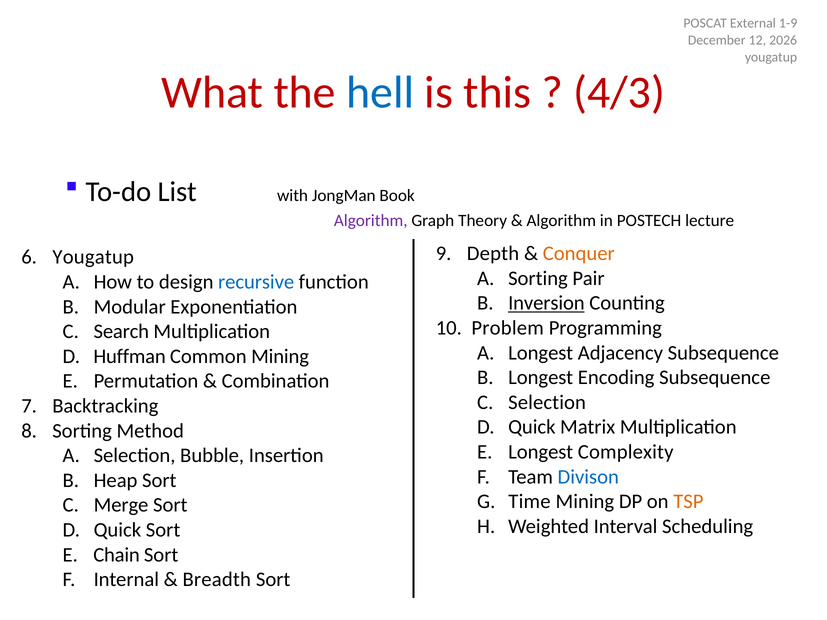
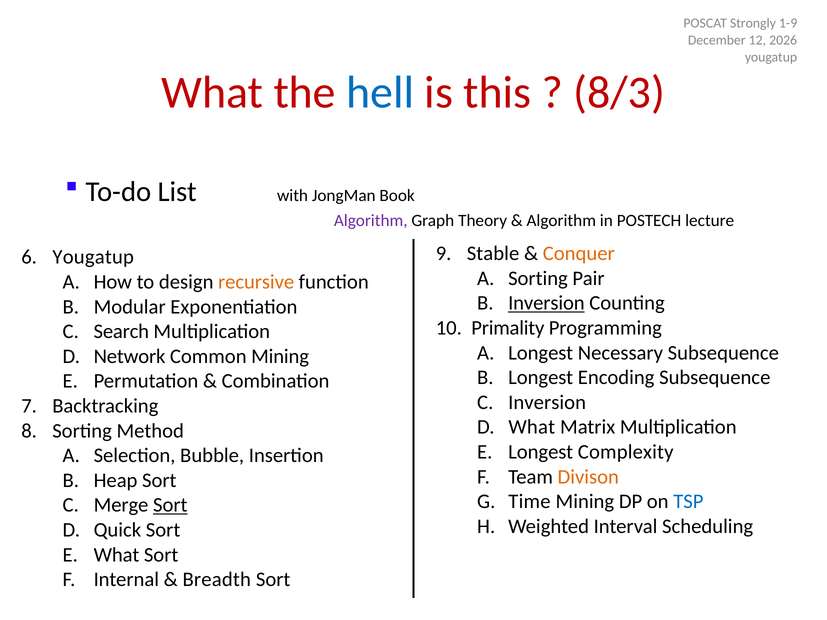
External: External -> Strongly (753, 23)
4/3: 4/3 -> 8/3 (619, 93)
Depth: Depth -> Stable (493, 254)
recursive colour: blue -> orange (256, 282)
Problem: Problem -> Primality (508, 328)
Adjacency: Adjacency -> Necessary (620, 353)
Huffman: Huffman -> Network (130, 356)
Selection: Selection -> Inversion (547, 402)
Quick: Quick -> What (532, 427)
Divison colour: blue -> orange (588, 477)
TSP colour: orange -> blue (688, 502)
Sort underline: none -> present (170, 505)
Chain: Chain -> What (116, 555)
